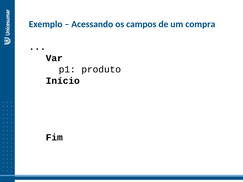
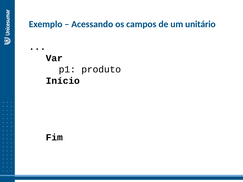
compra: compra -> unitário (200, 24)
